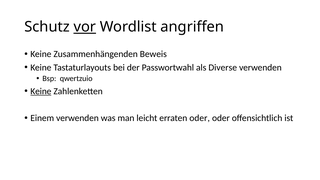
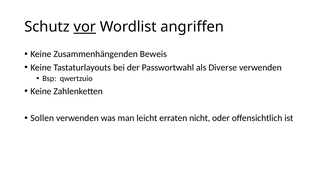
Keine underline: present -> none (41, 91)
Einem: Einem -> Sollen (42, 118)
erraten oder: oder -> nicht (200, 118)
